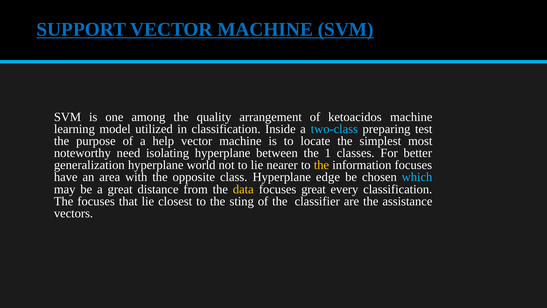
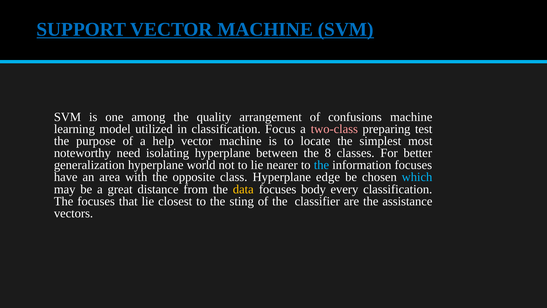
ketoacidos: ketoacidos -> confusions (355, 117)
Inside: Inside -> Focus (280, 129)
two-class colour: light blue -> pink (334, 129)
1: 1 -> 8 (328, 153)
the colour: yellow -> light blue (321, 165)
focuses great: great -> body (314, 189)
